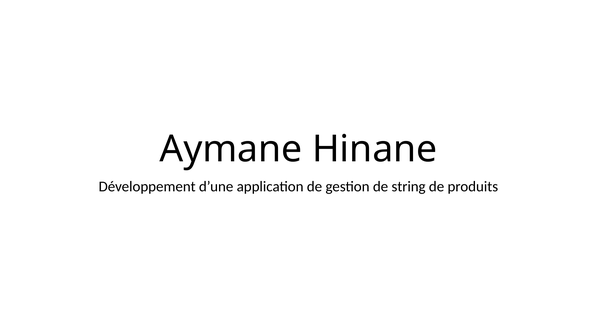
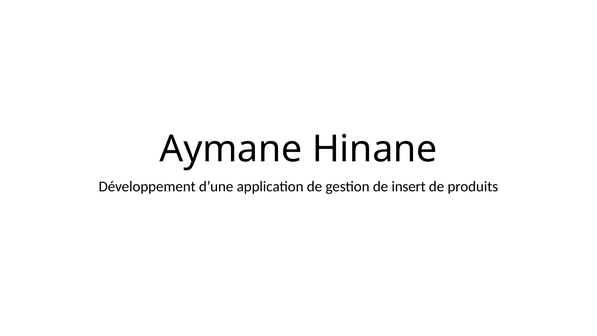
string: string -> insert (409, 187)
